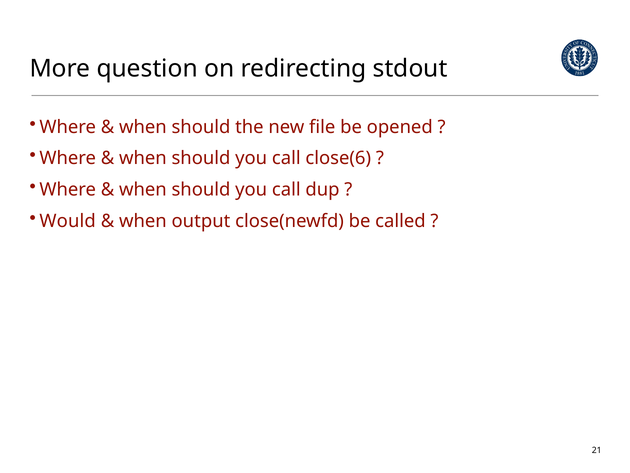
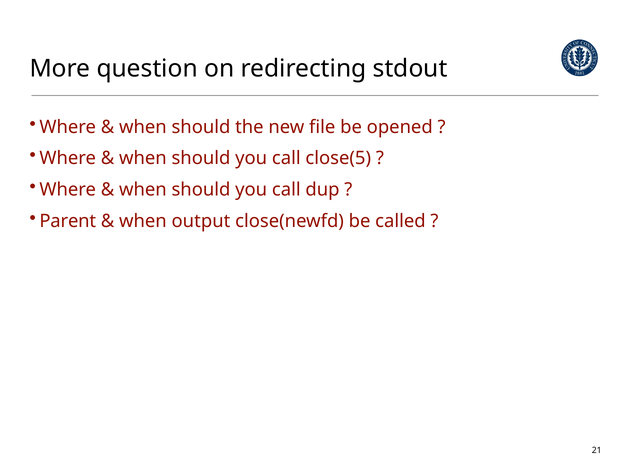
close(6: close(6 -> close(5 (338, 158)
Would: Would -> Parent (68, 221)
